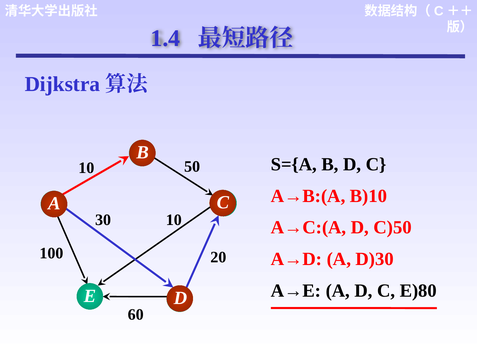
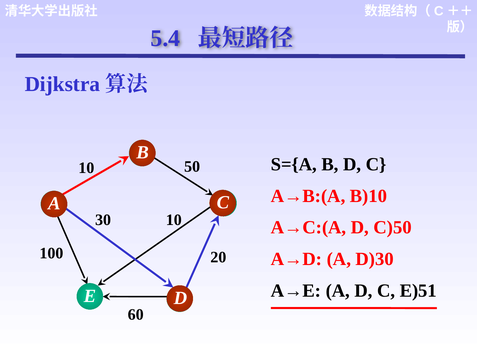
1.4: 1.4 -> 5.4 (165, 38)
E)80: E)80 -> E)51 (418, 290)
